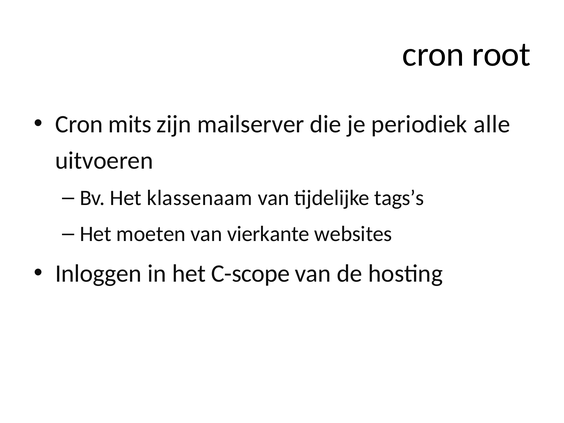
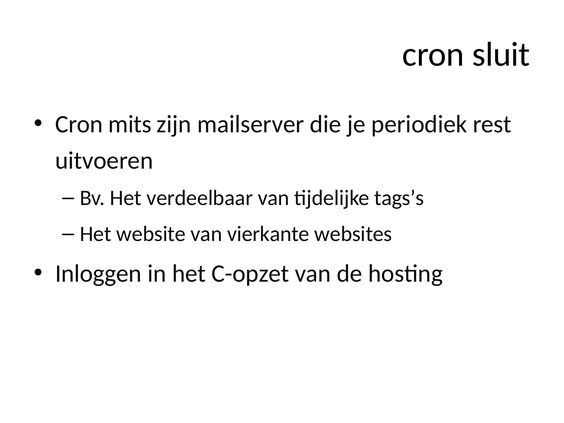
root: root -> sluit (501, 55)
alle: alle -> rest (492, 124)
klassenaam: klassenaam -> verdeelbaar (200, 198)
moeten: moeten -> website (151, 234)
C-scope: C-scope -> C-opzet (250, 273)
